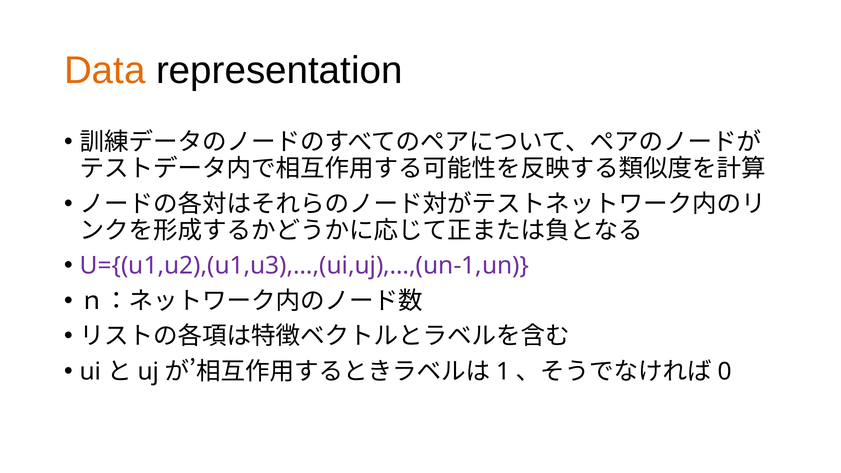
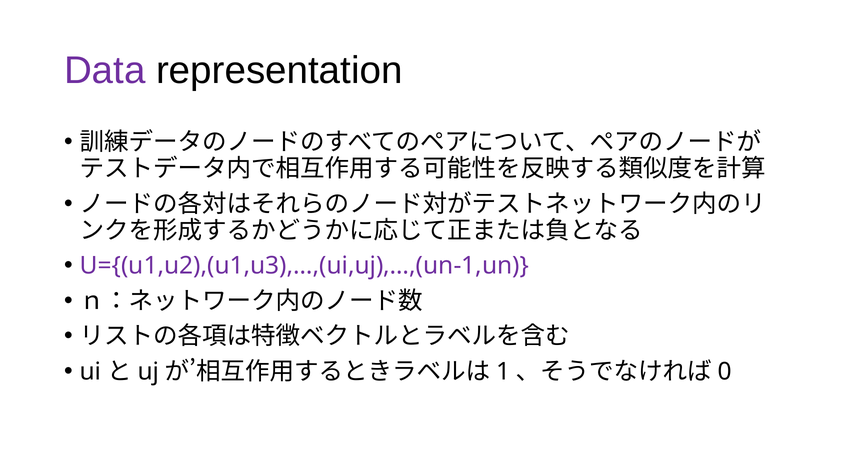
Data colour: orange -> purple (105, 71)
